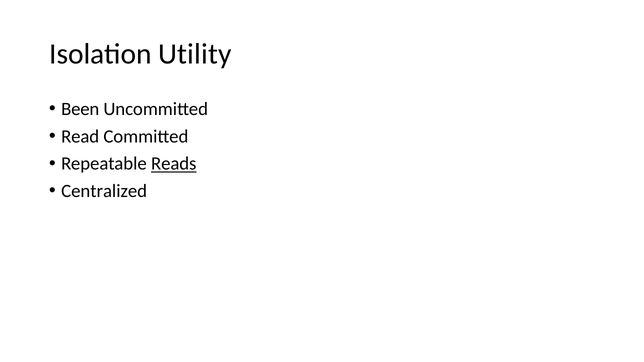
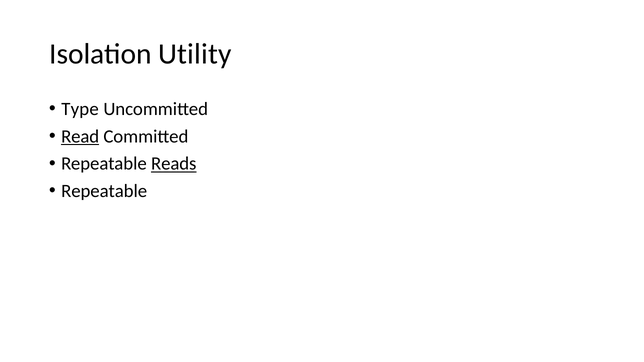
Been: Been -> Type (80, 109)
Read underline: none -> present (80, 137)
Centralized: Centralized -> Repeatable (104, 191)
